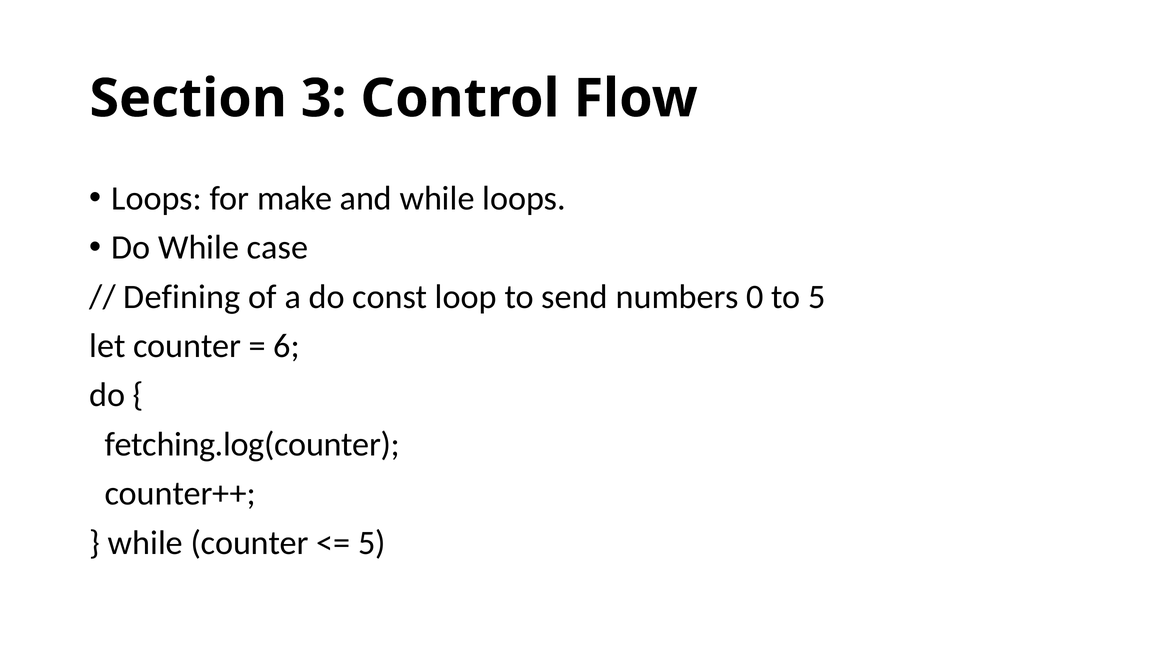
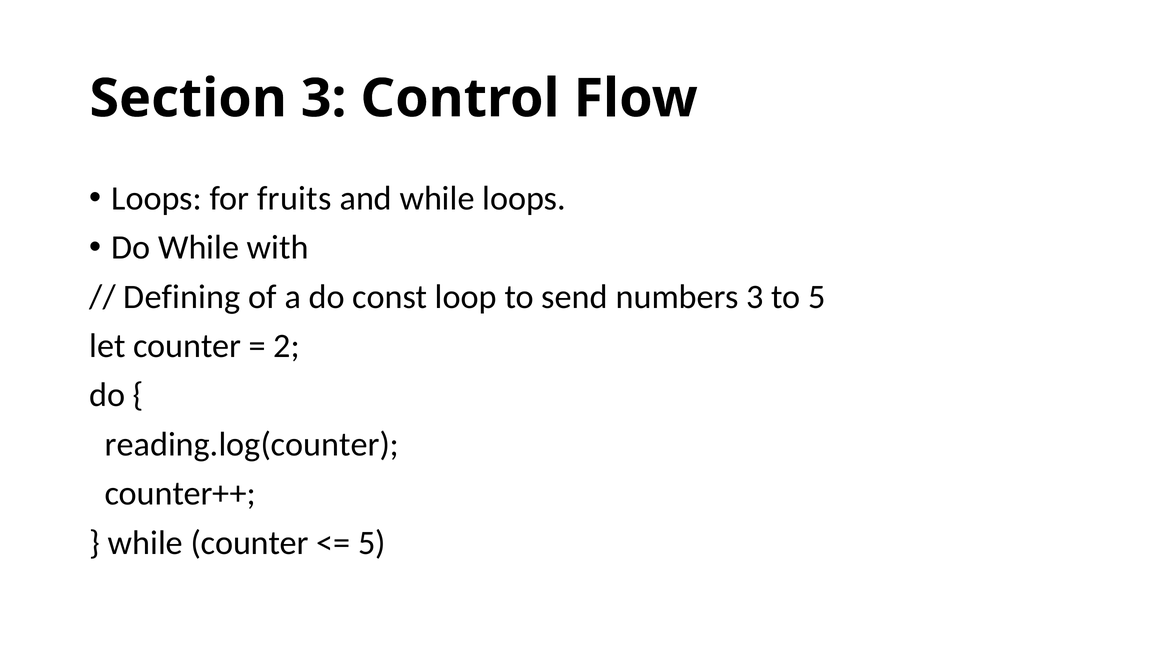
make: make -> fruits (294, 198)
case: case -> with (278, 248)
numbers 0: 0 -> 3 (755, 297)
6: 6 -> 2 (287, 346)
fetching.log(counter: fetching.log(counter -> reading.log(counter (252, 444)
